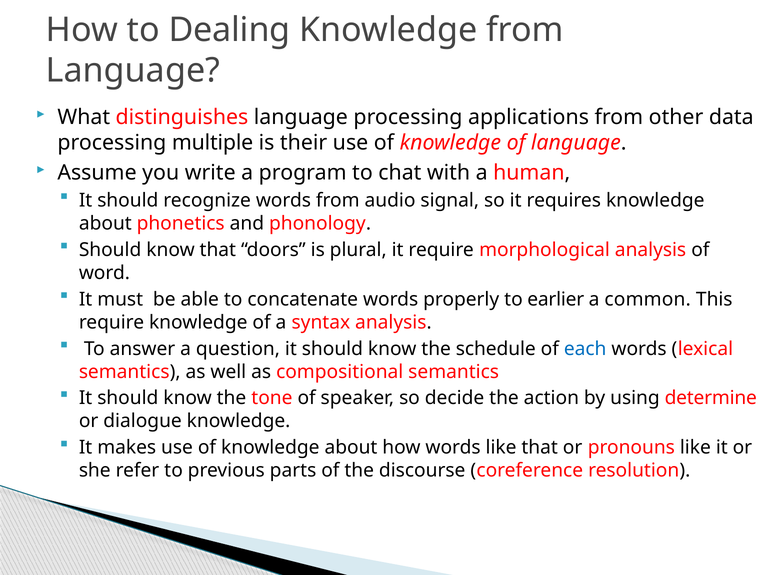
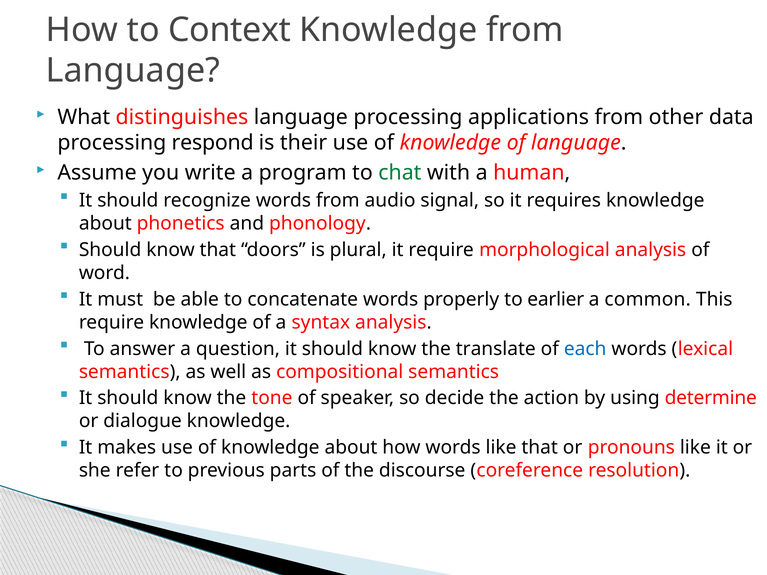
Dealing: Dealing -> Context (230, 30)
multiple: multiple -> respond (213, 143)
chat colour: black -> green (400, 173)
schedule: schedule -> translate (496, 349)
